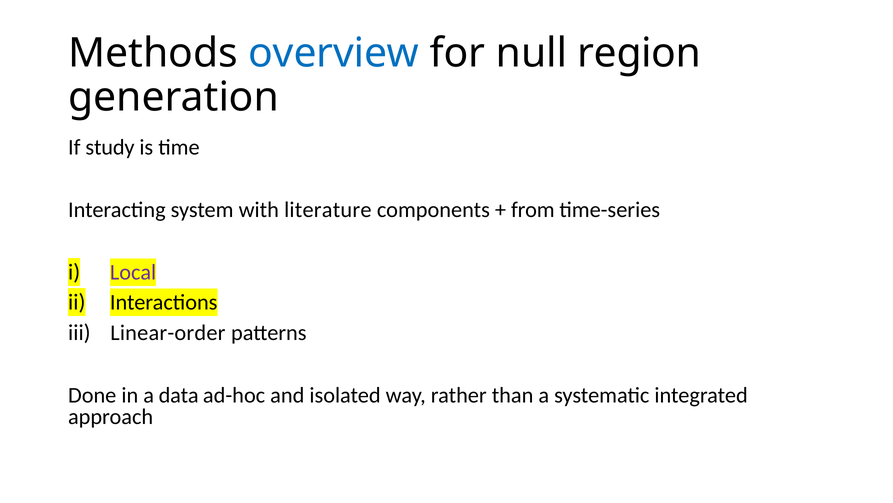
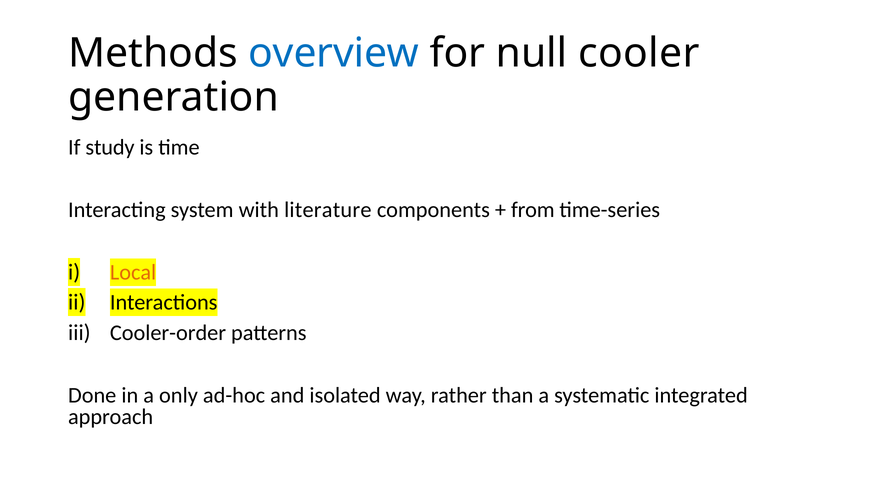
region: region -> cooler (639, 53)
Local colour: purple -> orange (133, 272)
Linear-order: Linear-order -> Cooler-order (168, 332)
data: data -> only (178, 395)
